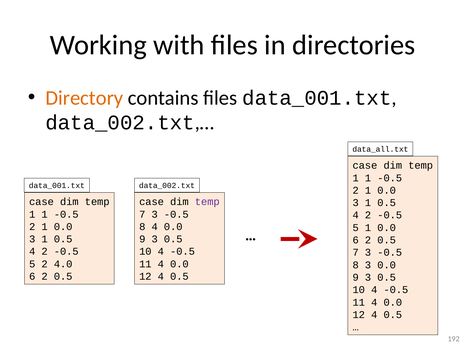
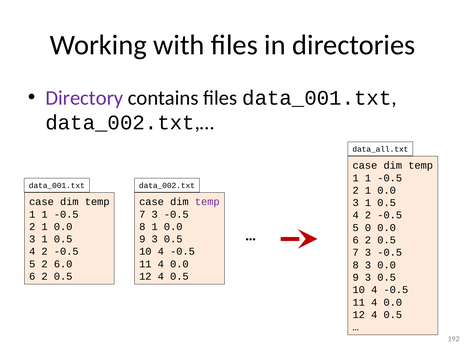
Directory colour: orange -> purple (84, 98)
8 4: 4 -> 1 (155, 226)
5 1: 1 -> 0 (368, 227)
4.0: 4.0 -> 6.0 (63, 264)
